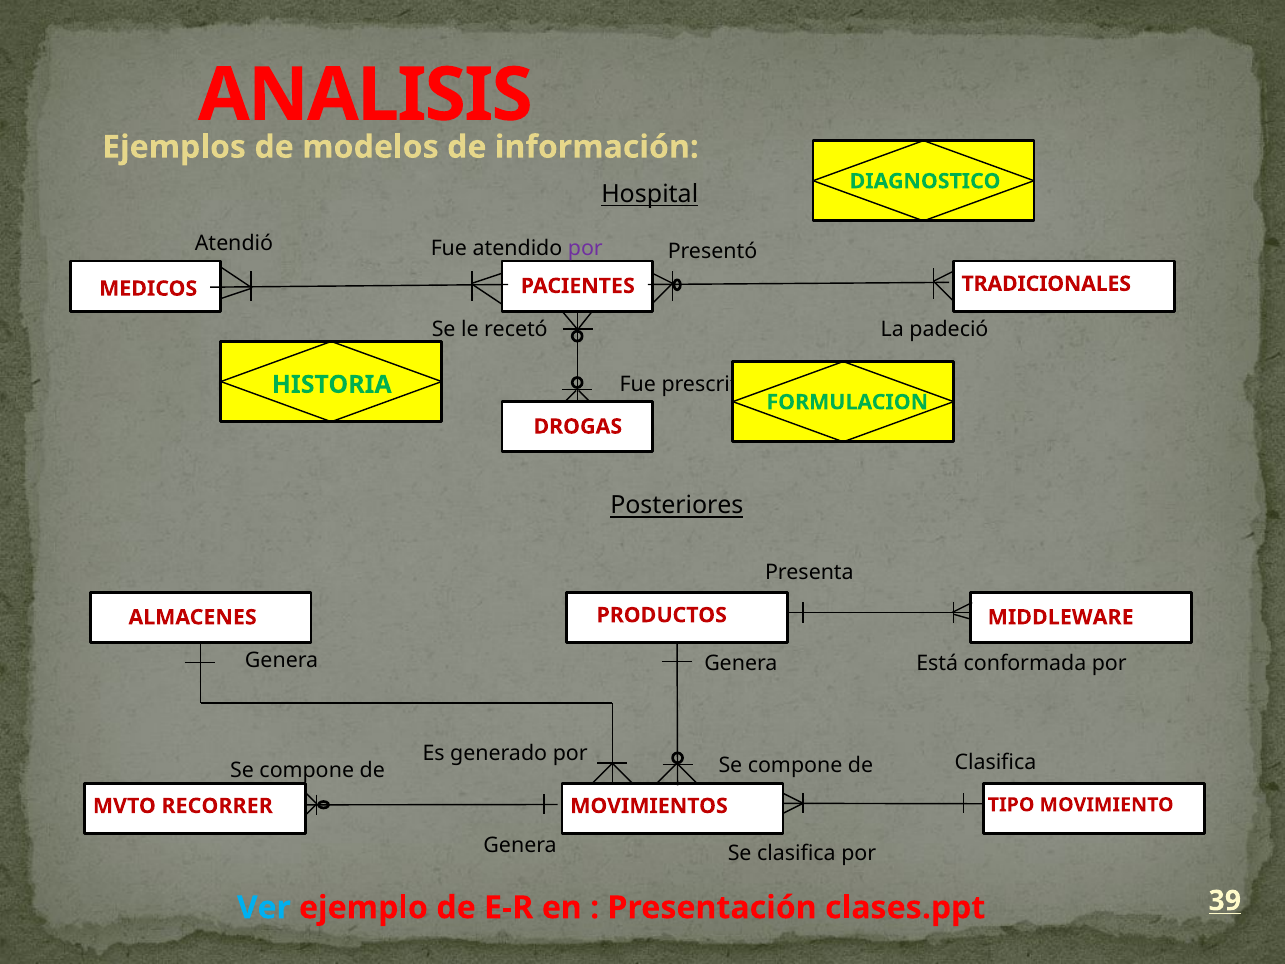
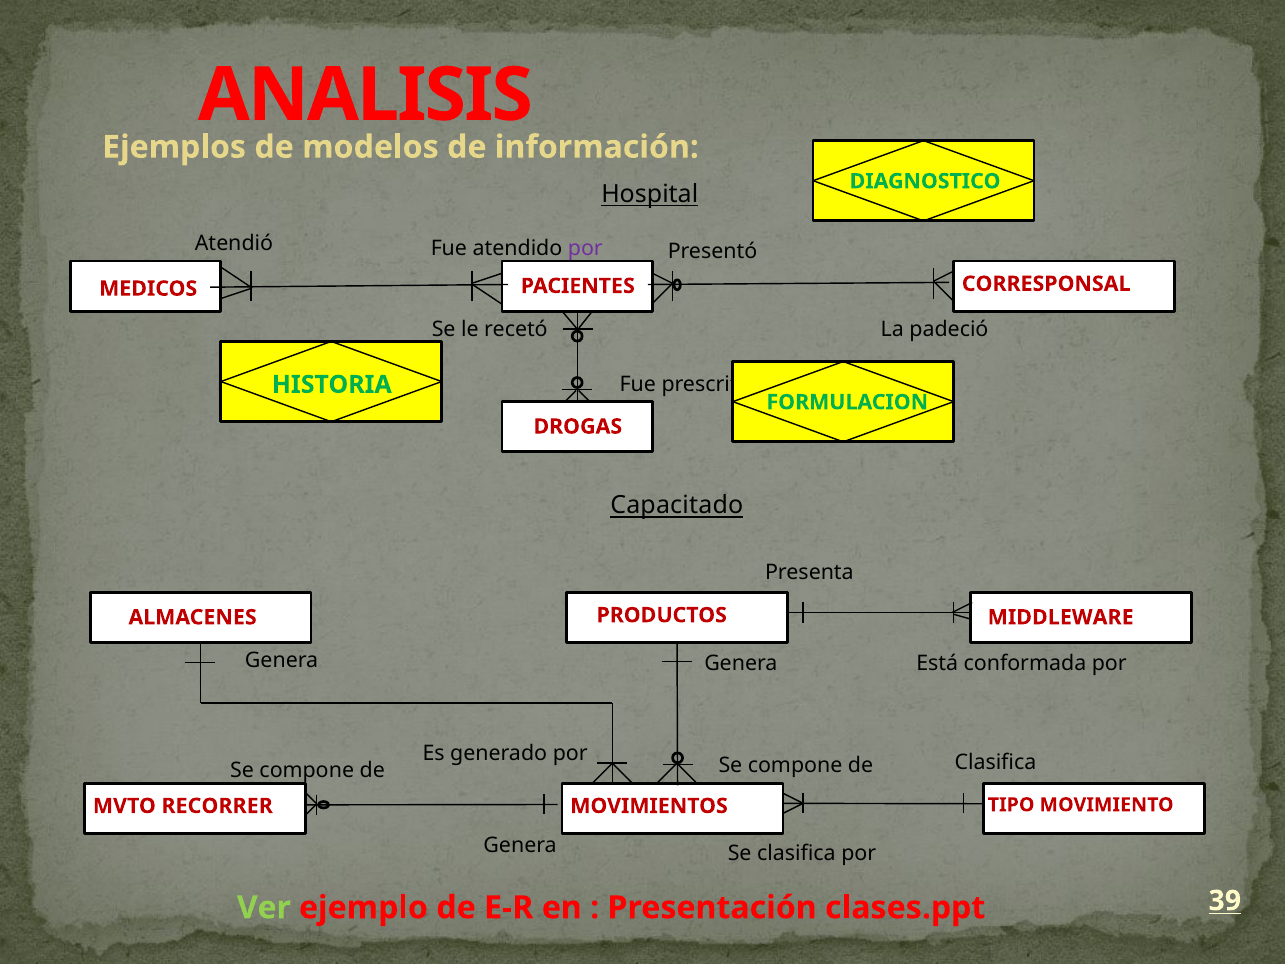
TRADICIONALES: TRADICIONALES -> CORRESPONSAL (1046, 284)
Posteriores: Posteriores -> Capacitado (677, 505)
Ver colour: light blue -> light green (264, 907)
